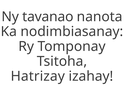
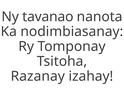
Hatrizay: Hatrizay -> Razanay (38, 76)
